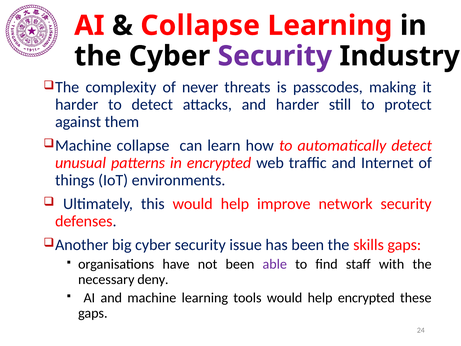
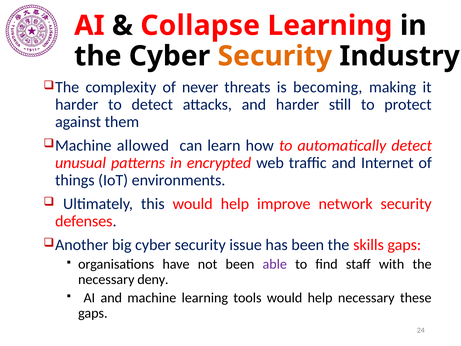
Security colour: purple -> orange (275, 56)
passcodes: passcodes -> becoming (328, 87)
collapse: collapse -> allowed (143, 145)
help encrypted: encrypted -> necessary (366, 298)
